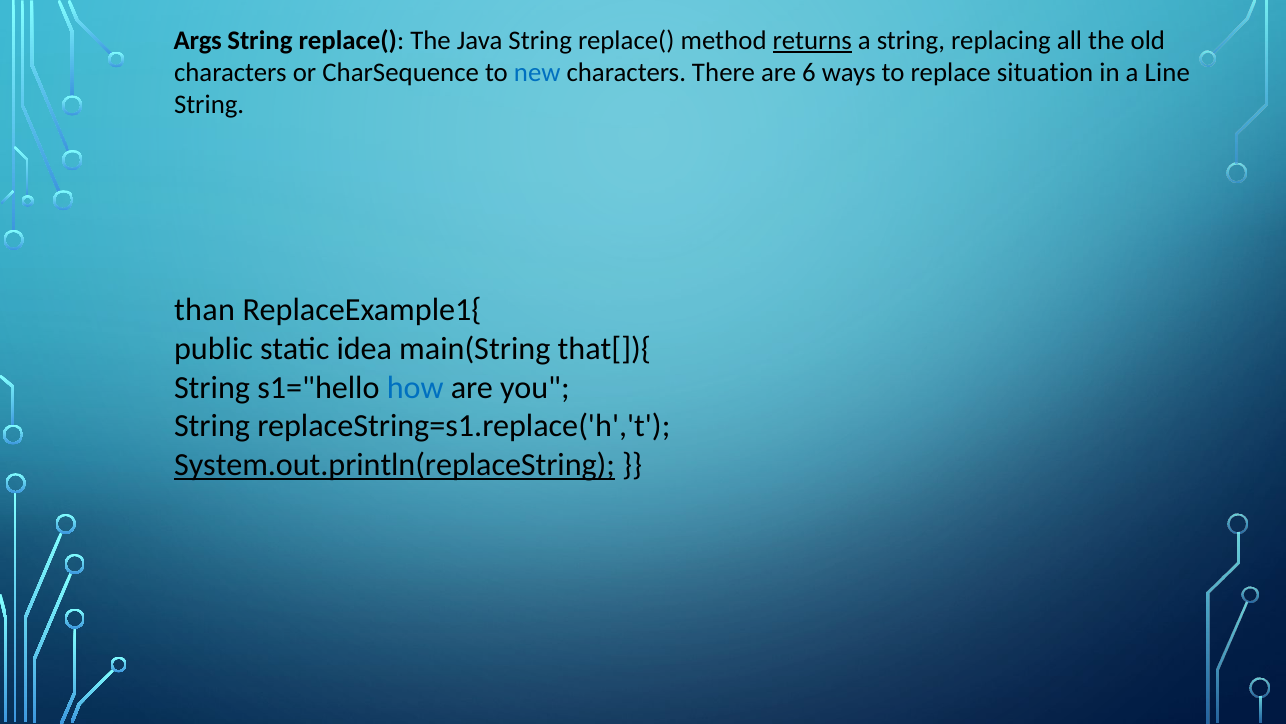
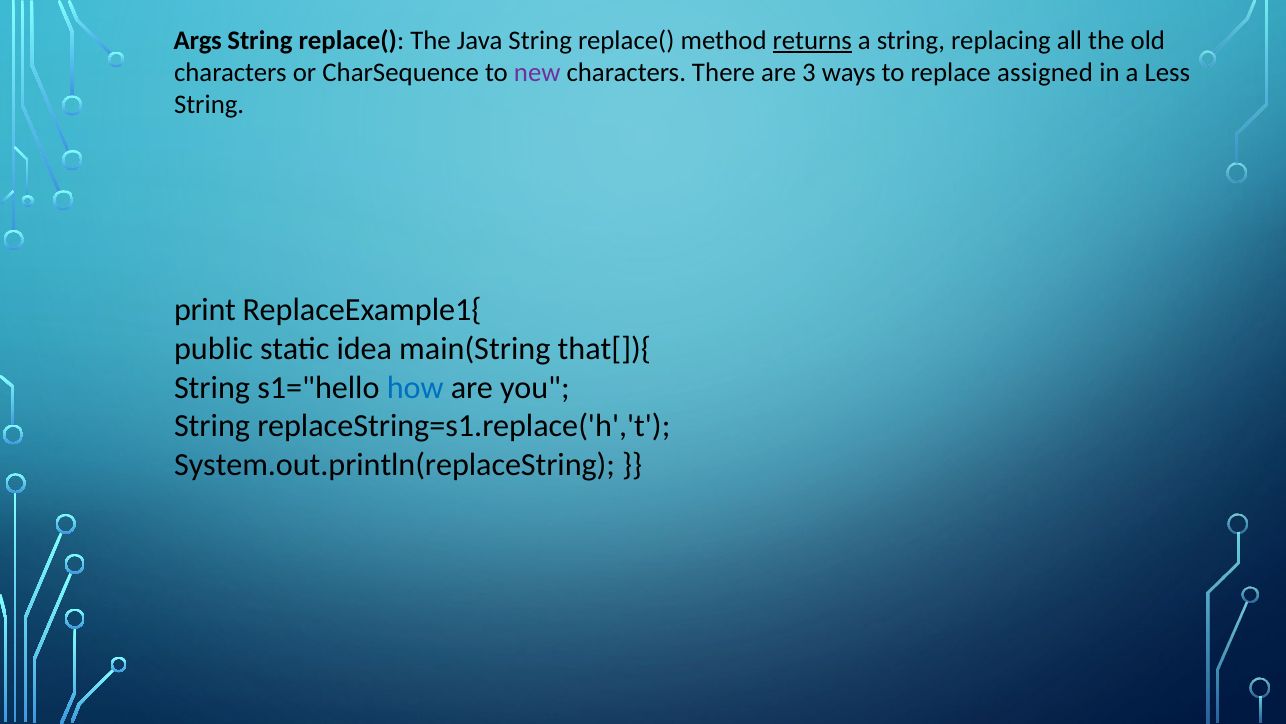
new colour: blue -> purple (537, 72)
6: 6 -> 3 (809, 72)
situation: situation -> assigned (1045, 72)
Line: Line -> Less (1167, 72)
than: than -> print (205, 310)
System.out.println(replaceString underline: present -> none (394, 464)
